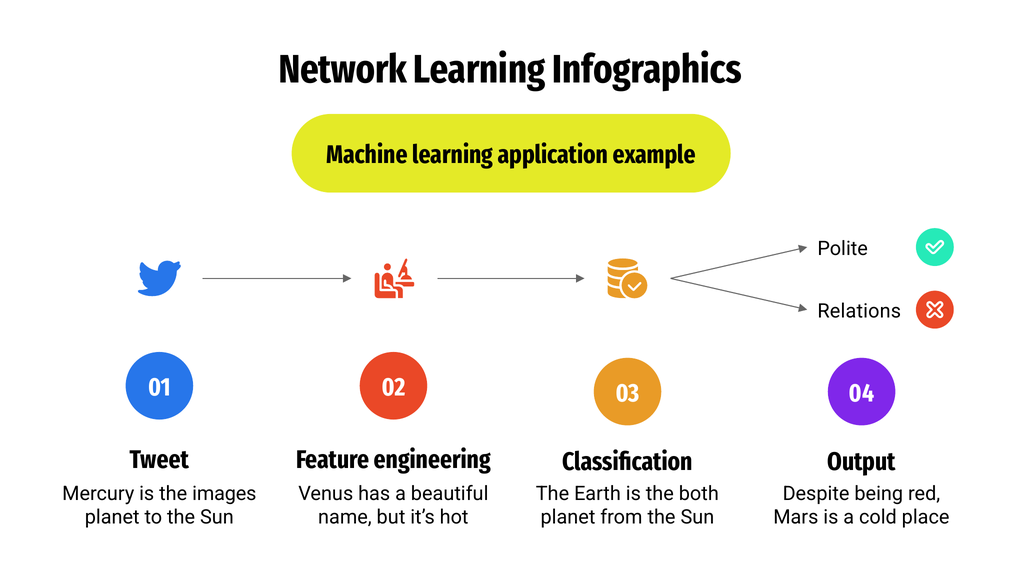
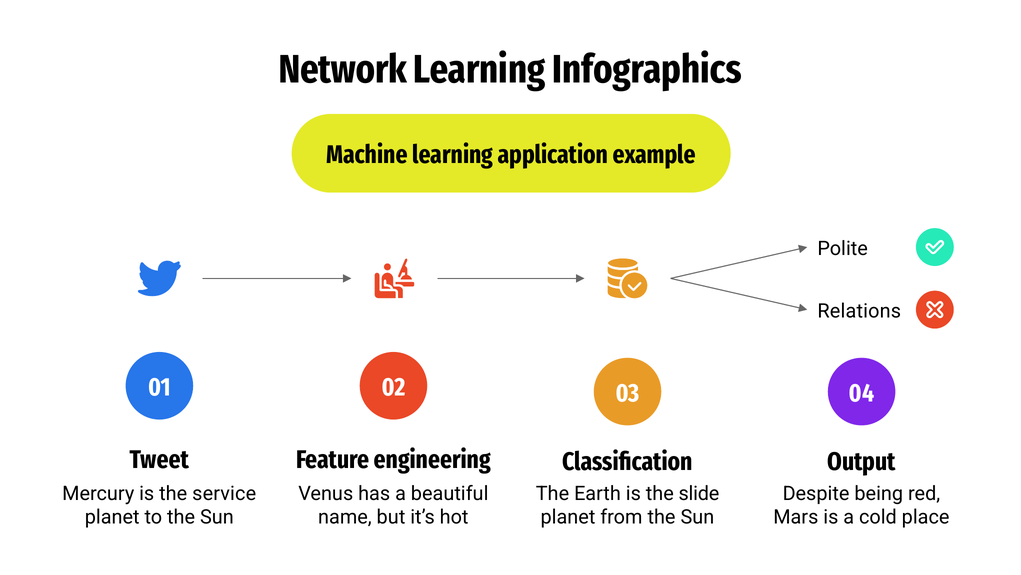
images: images -> service (224, 493)
both: both -> slide (699, 493)
